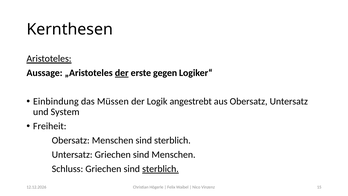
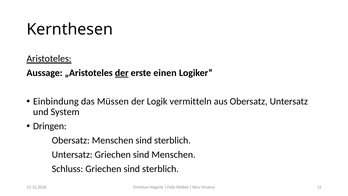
gegen: gegen -> einen (165, 73)
angestrebt: angestrebt -> vermitteln (191, 101)
Freiheit: Freiheit -> Dringen (50, 126)
sterblich underline: present -> none (160, 169)
